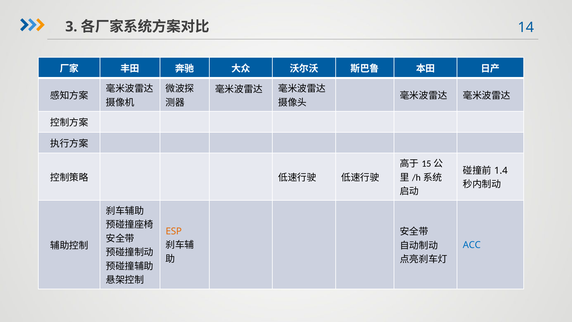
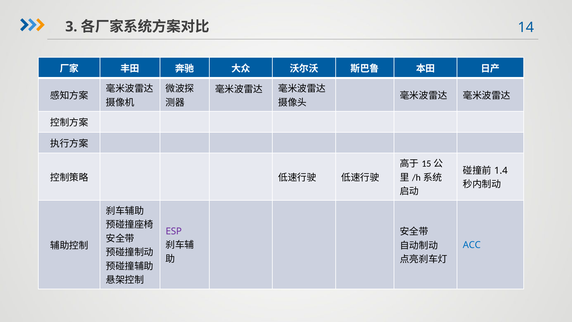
ESP colour: orange -> purple (174, 231)
